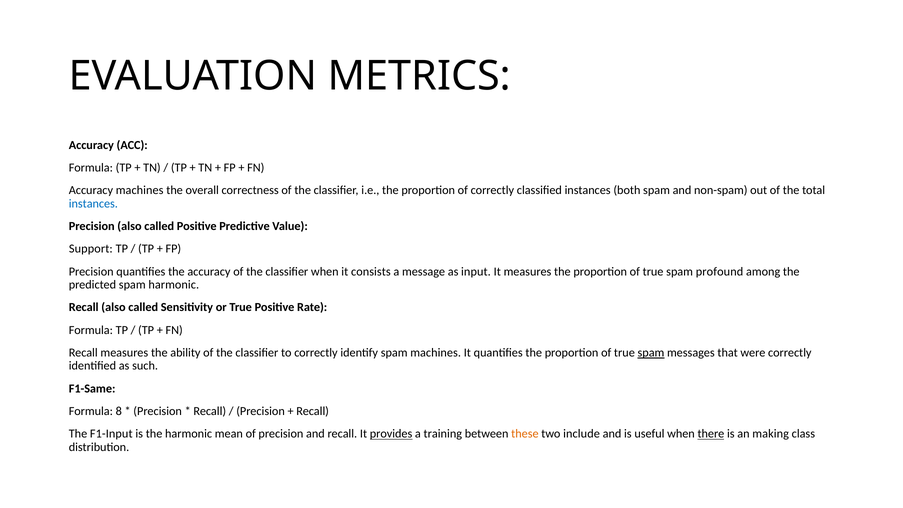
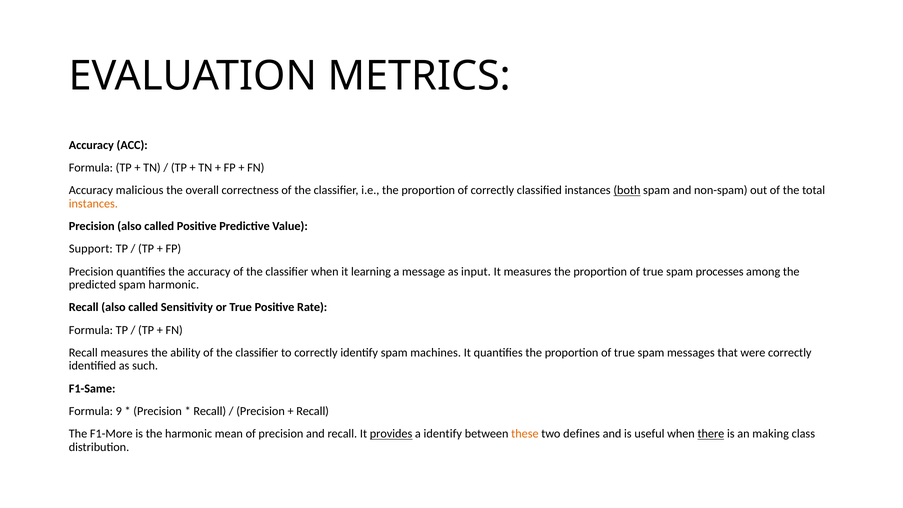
Accuracy machines: machines -> malicious (140, 190)
both underline: none -> present (627, 190)
instances colour: blue -> orange (93, 204)
consists: consists -> learning (371, 272)
profound: profound -> processes (720, 272)
spam underline: present -> none (651, 353)
8: 8 -> 9 (119, 411)
F1-Input: F1-Input -> F1-More (111, 434)
a training: training -> identify (443, 434)
include: include -> defines (582, 434)
